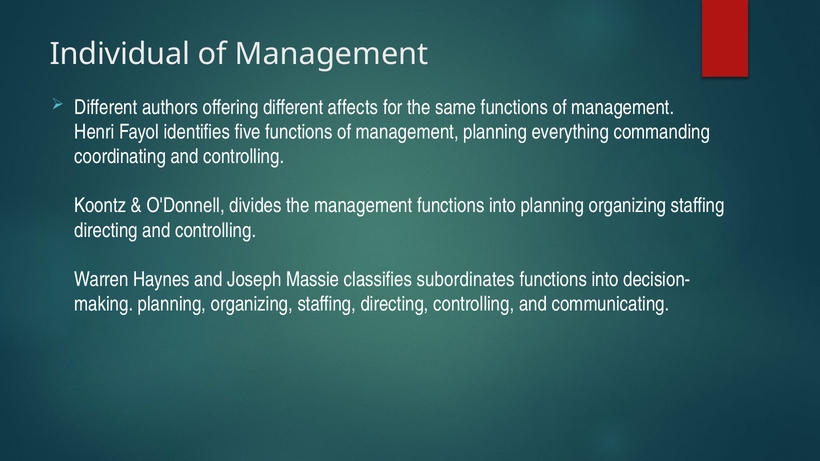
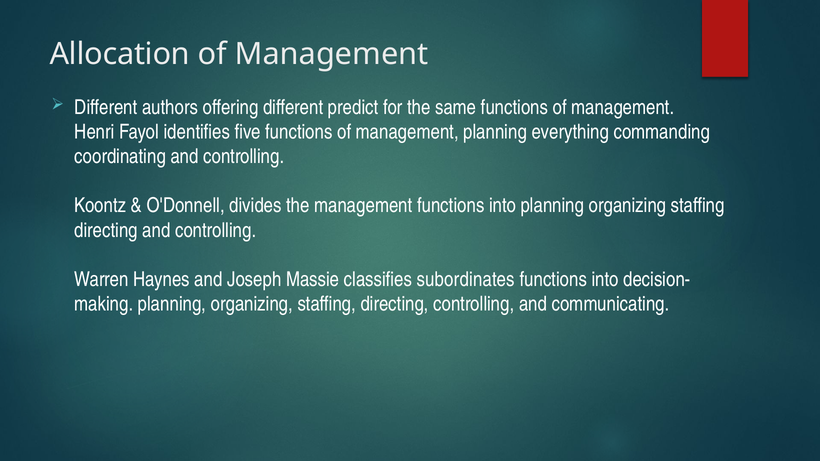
Individual: Individual -> Allocation (120, 54)
affects: affects -> predict (353, 107)
